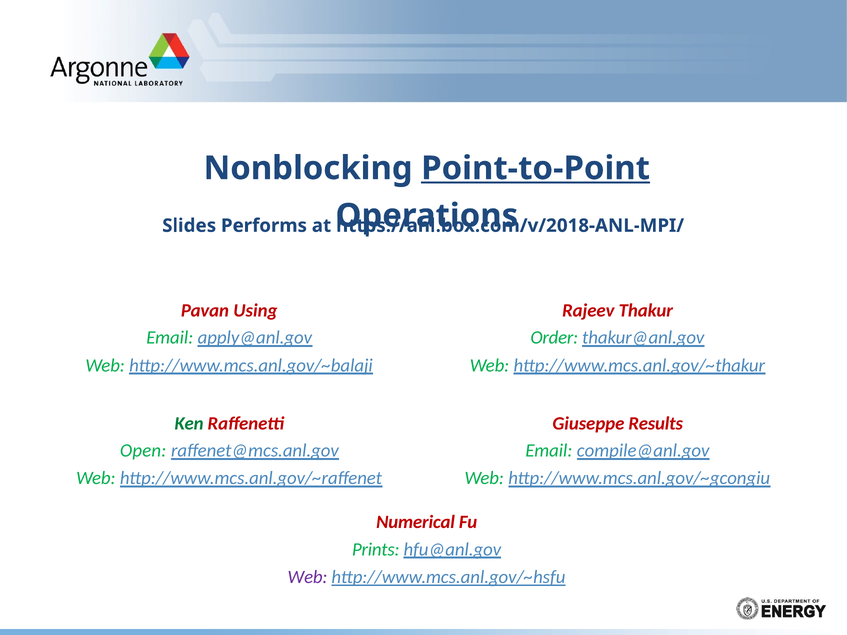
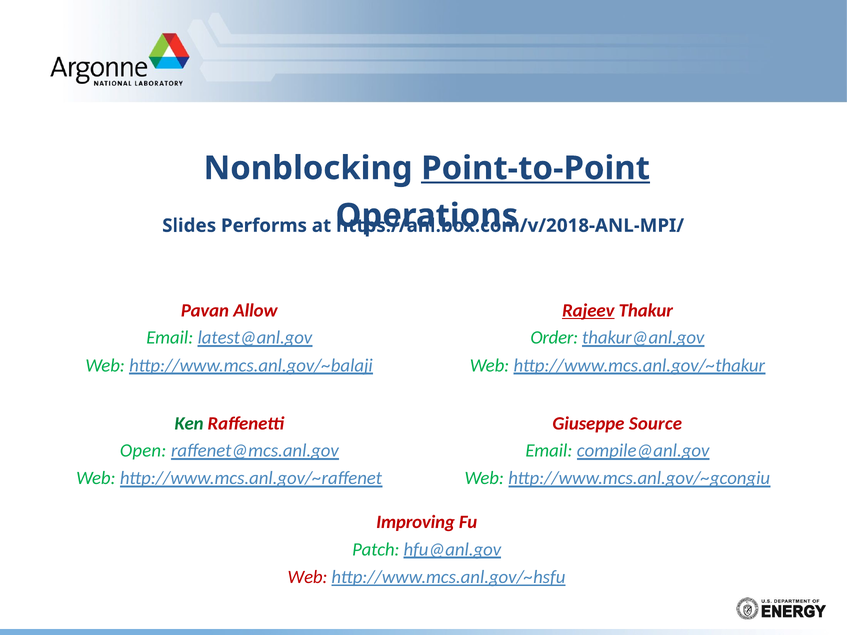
Using: Using -> Allow (255, 311)
Rajeev underline: none -> present (588, 311)
apply@anl.gov: apply@anl.gov -> latest@anl.gov (255, 338)
Results: Results -> Source (655, 424)
Numerical: Numerical -> Improving (415, 522)
Prints: Prints -> Patch (376, 550)
Web colour: purple -> red (308, 577)
